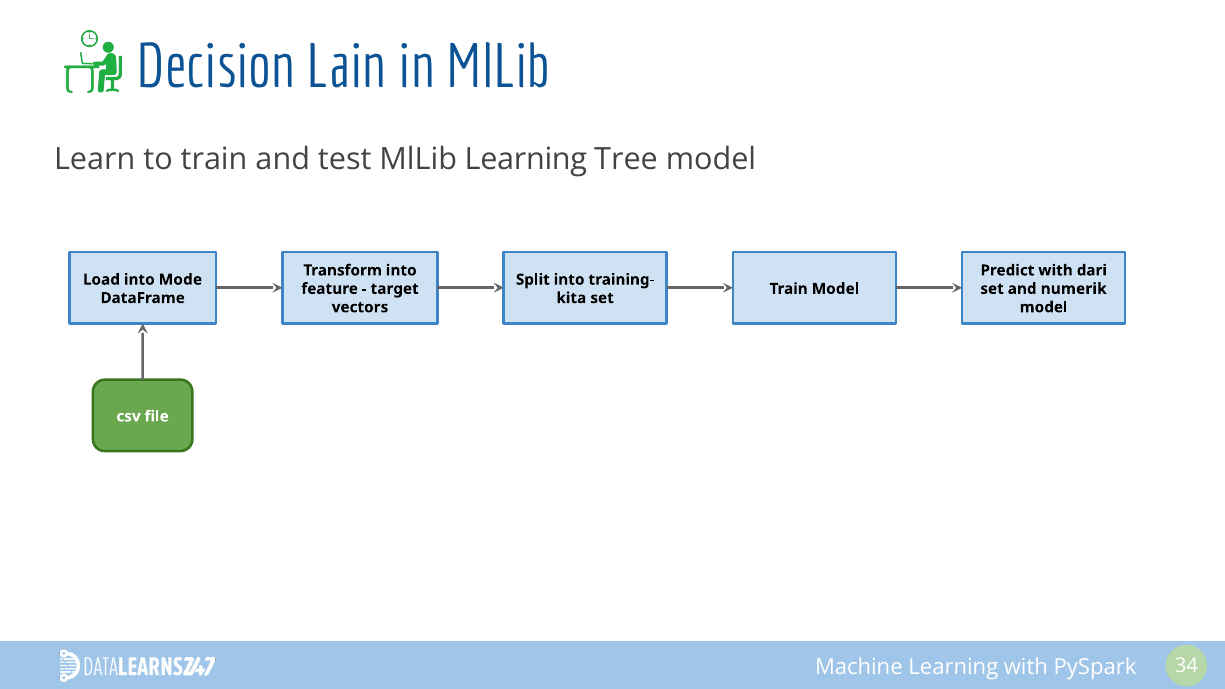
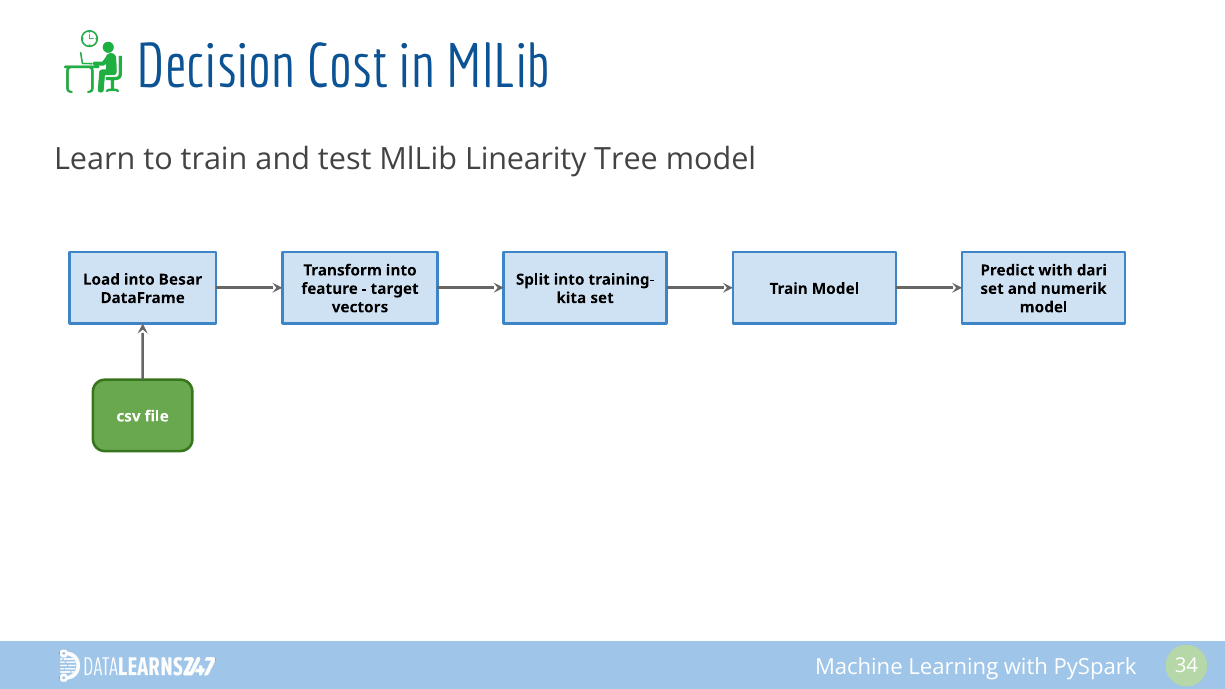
Lain: Lain -> Cost (347, 68)
MlLib Learning: Learning -> Linearity (526, 159)
Mode: Mode -> Besar (180, 280)
